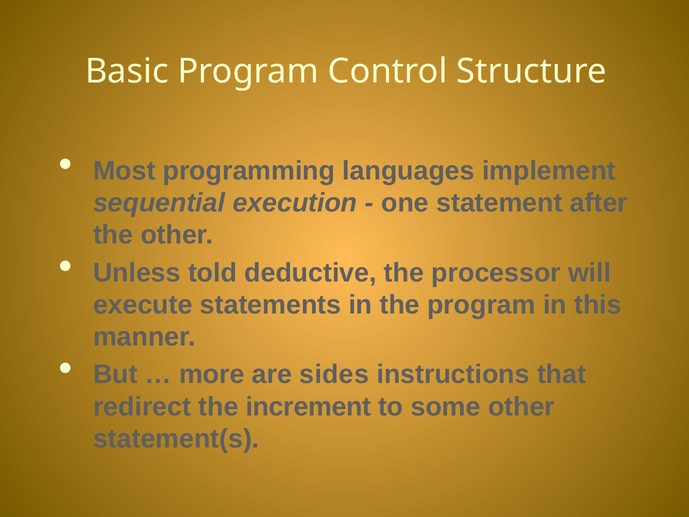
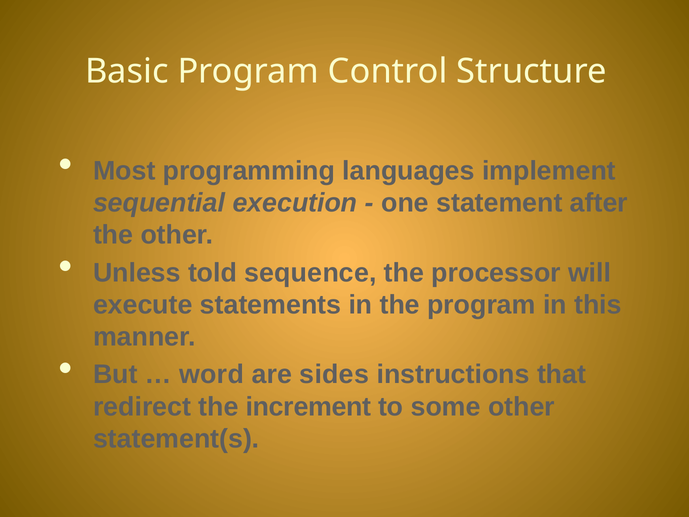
deductive: deductive -> sequence (310, 273)
more: more -> word (212, 374)
